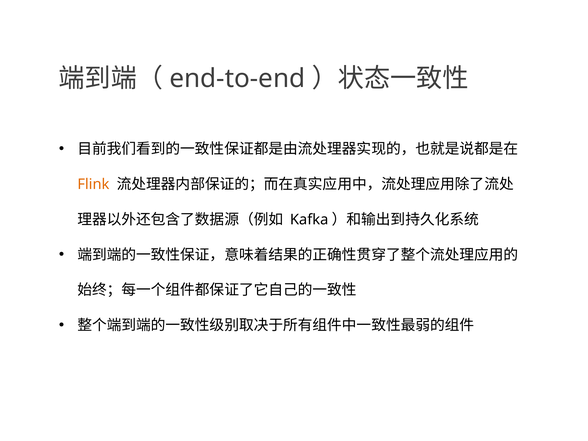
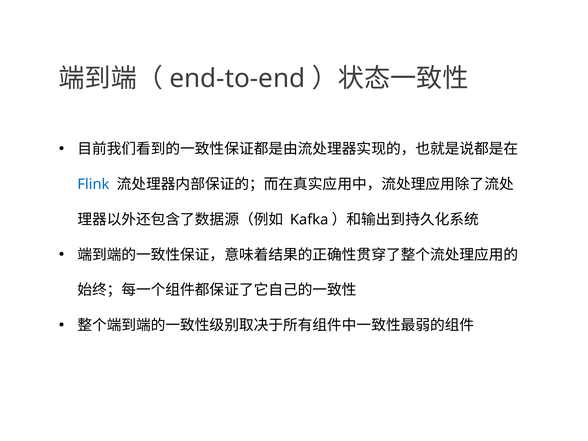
Flink colour: orange -> blue (93, 184)
